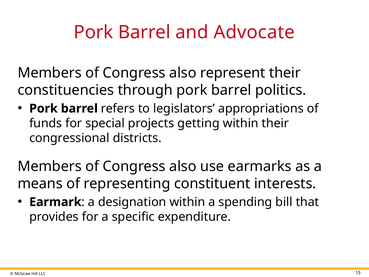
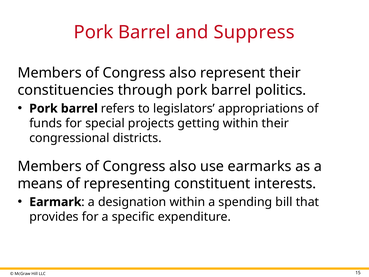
Advocate: Advocate -> Suppress (254, 32)
